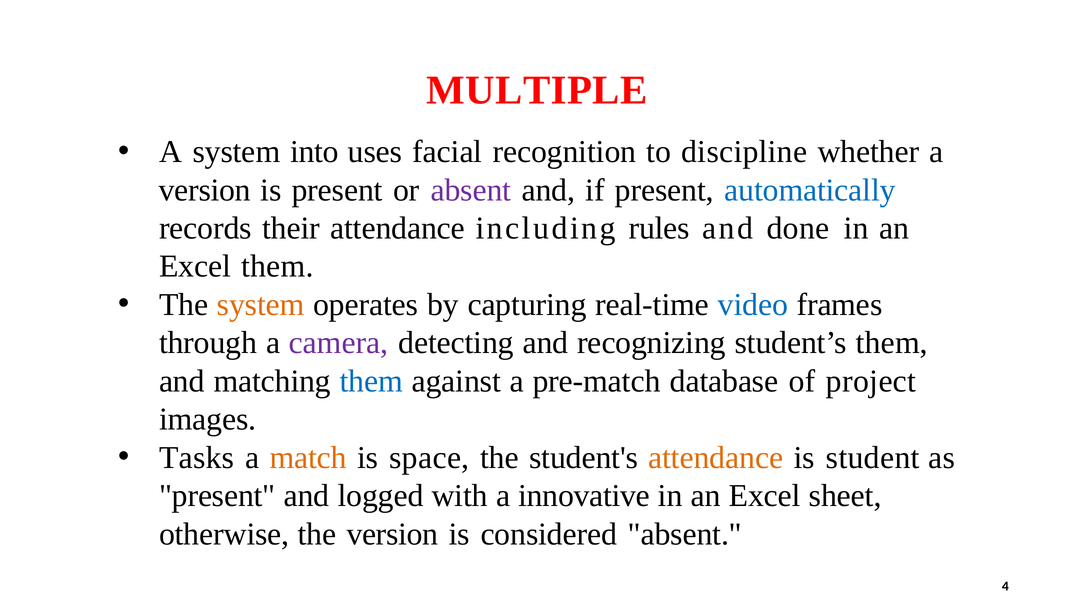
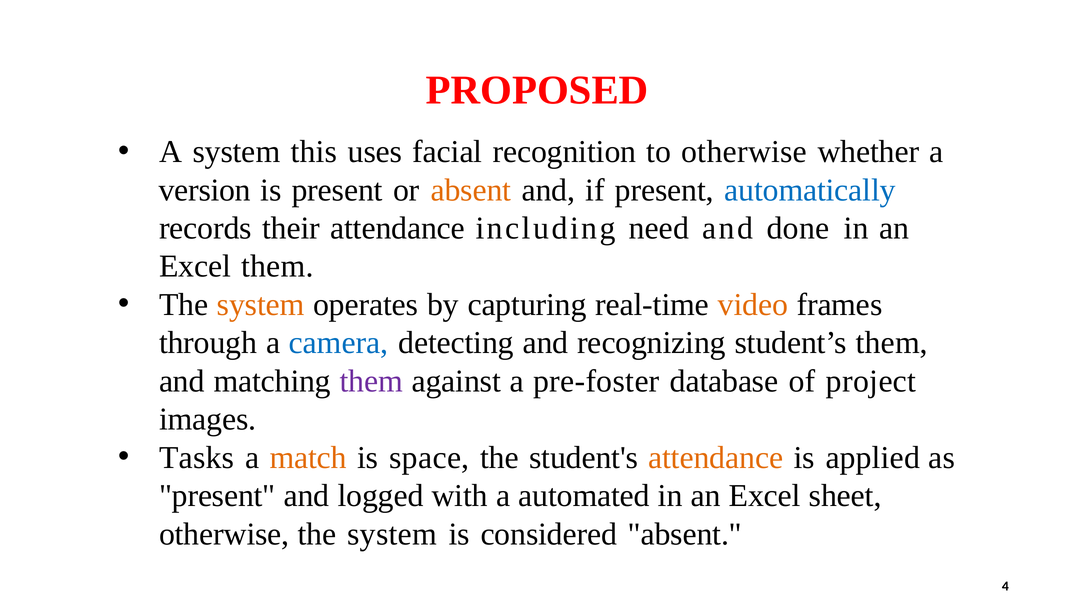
MULTIPLE: MULTIPLE -> PROPOSED (537, 90)
into: into -> this (314, 152)
to discipline: discipline -> otherwise (744, 152)
absent colour: purple -> orange (471, 190)
rules: rules -> need (659, 228)
video colour: blue -> orange (753, 305)
camera colour: purple -> blue (339, 343)
them colour: blue -> purple (371, 381)
pre-match: pre-match -> pre-foster (596, 381)
student: student -> applied (873, 458)
innovative: innovative -> automated (584, 496)
otherwise the version: version -> system (392, 534)
